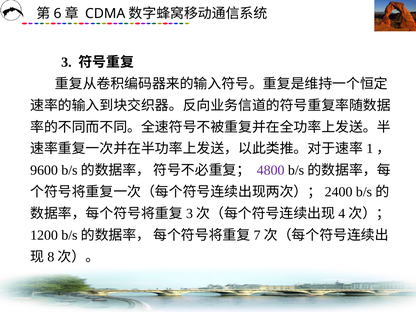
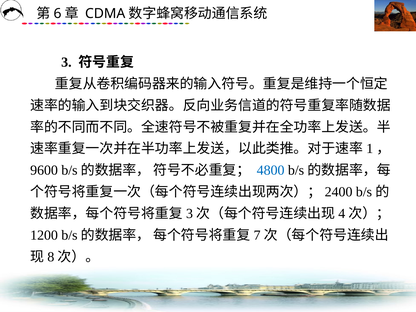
4800 colour: purple -> blue (271, 170)
